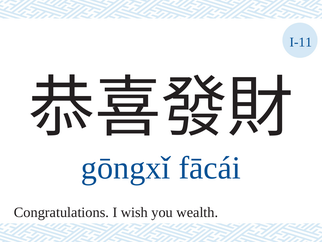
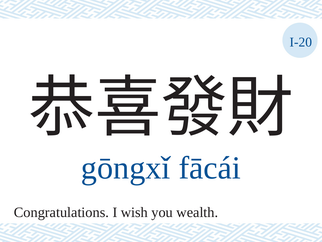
I-11: I-11 -> I-20 (301, 42)
